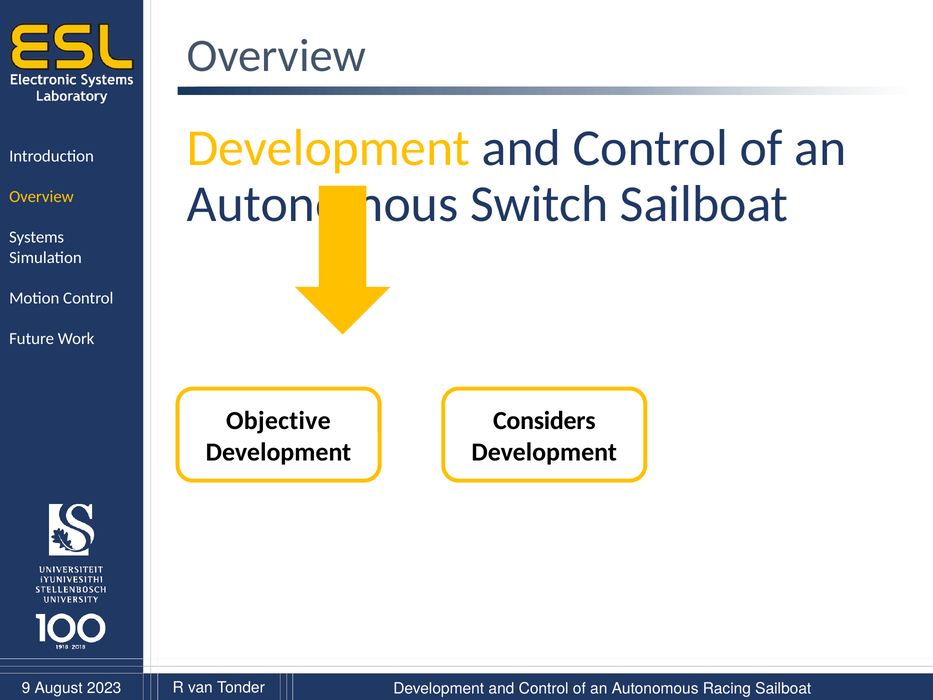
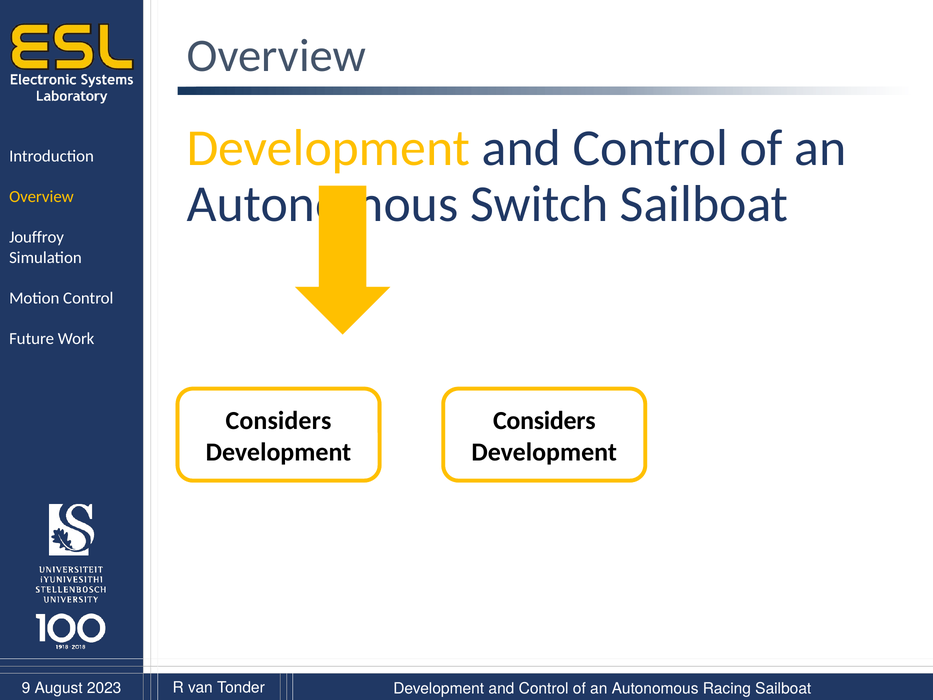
Systems: Systems -> Jouffroy (37, 237)
Objective: Objective -> Considers (278, 421)
